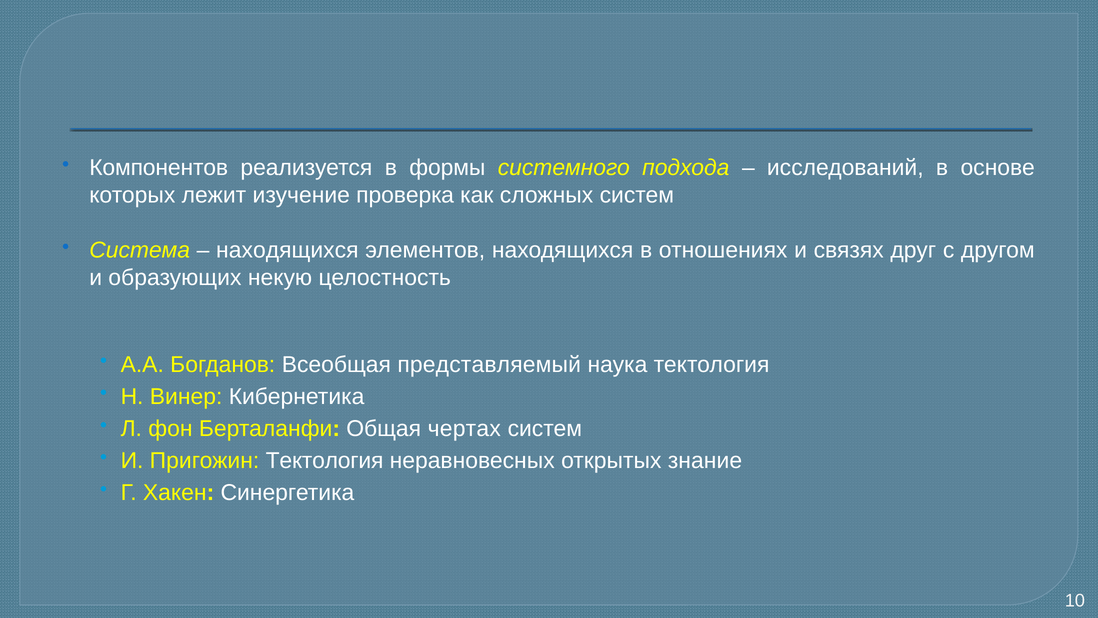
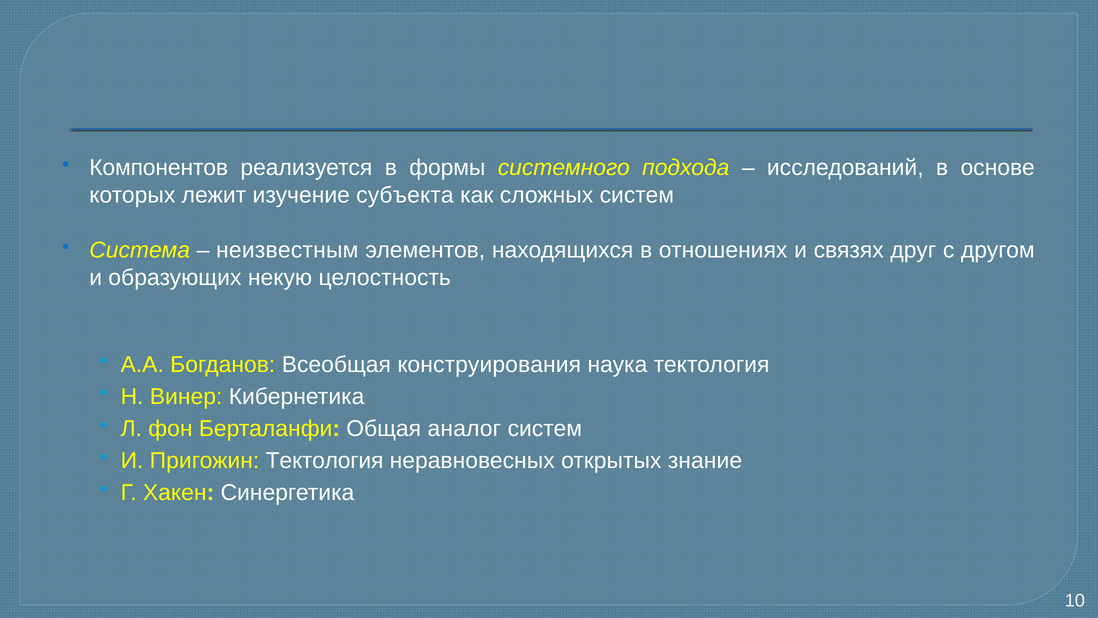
проверка: проверка -> субъекта (405, 195)
находящихся: находящихся -> неизвестным (287, 250)
представляемый: представляемый -> конструирования (489, 364)
чертах: чертах -> аналог (464, 429)
